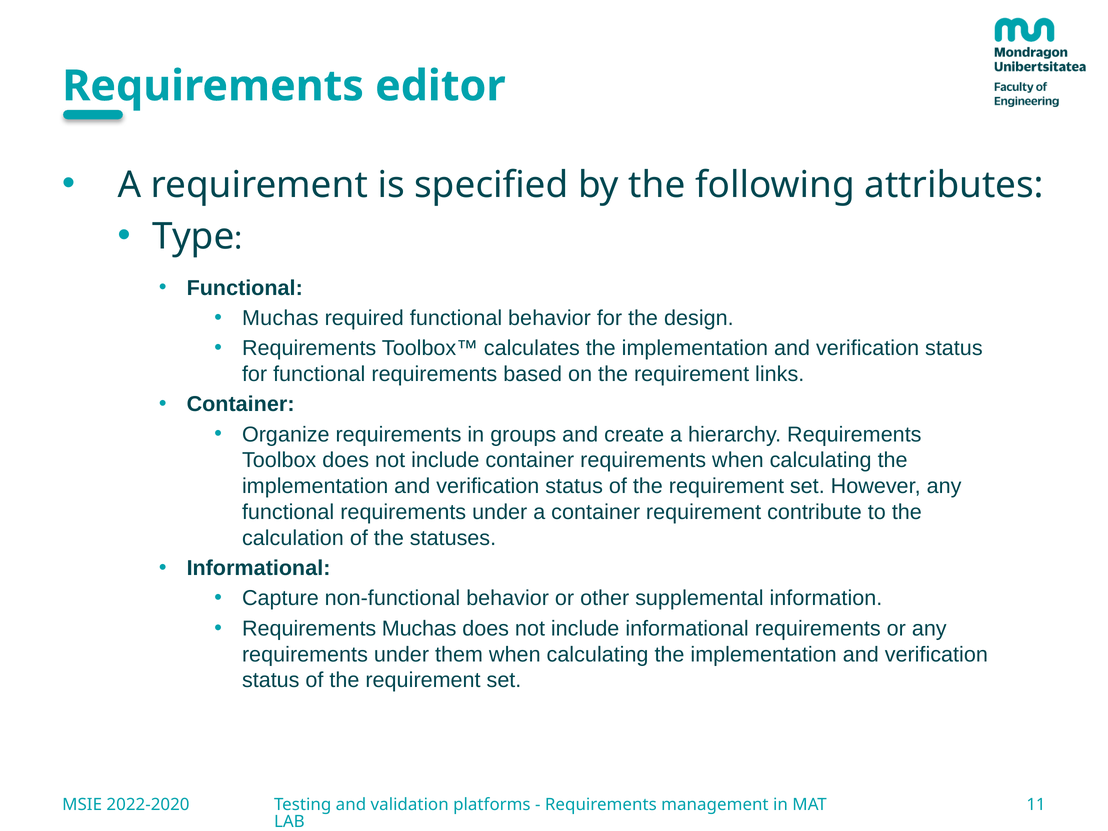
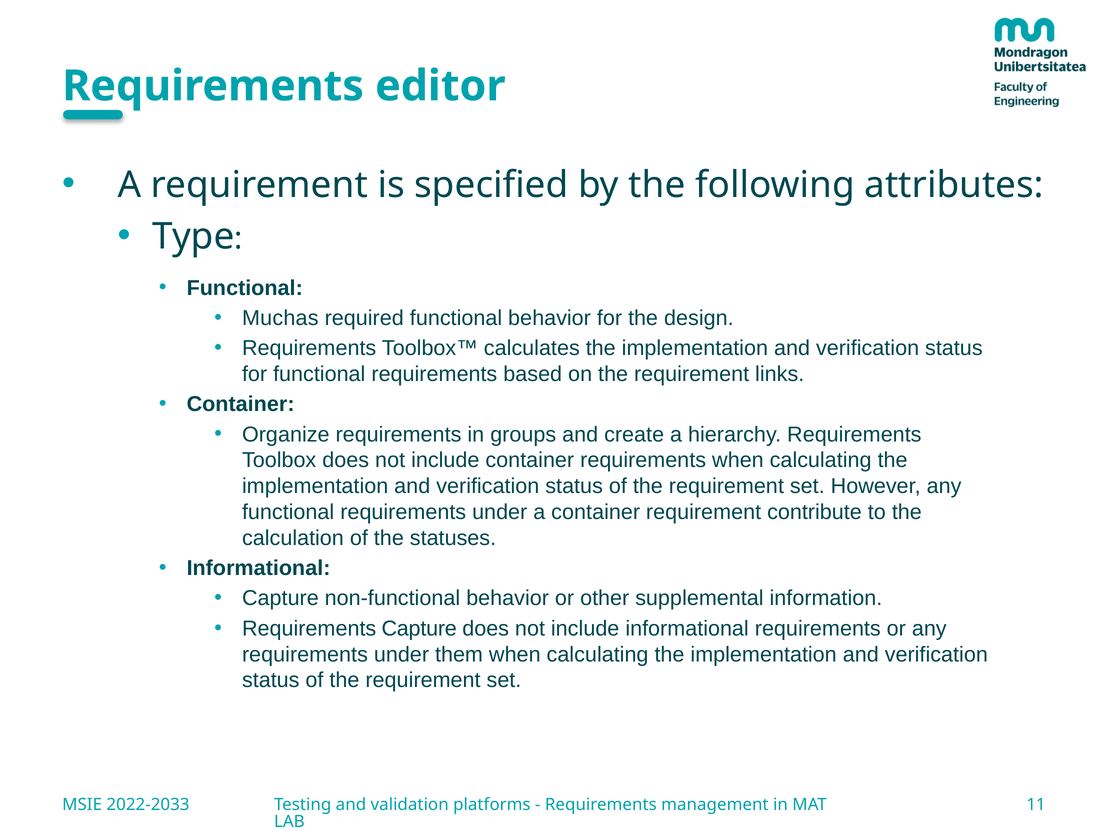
Requirements Muchas: Muchas -> Capture (419, 629)
2022-2020: 2022-2020 -> 2022-2033 (148, 804)
